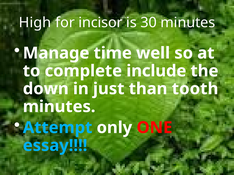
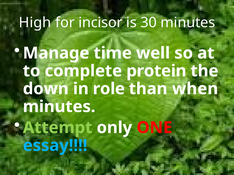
include: include -> protein (156, 71)
just: just -> role (109, 89)
tooth: tooth -> when (195, 89)
Attempt colour: light blue -> light green (58, 128)
